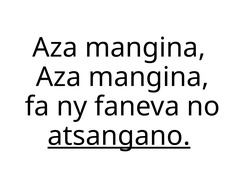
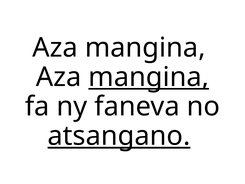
mangina underline: none -> present (149, 77)
